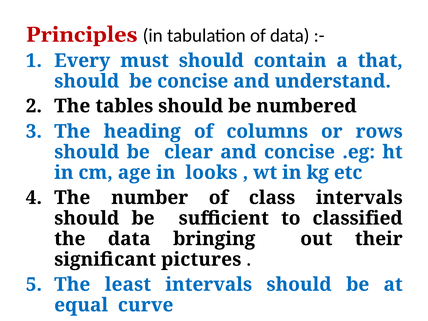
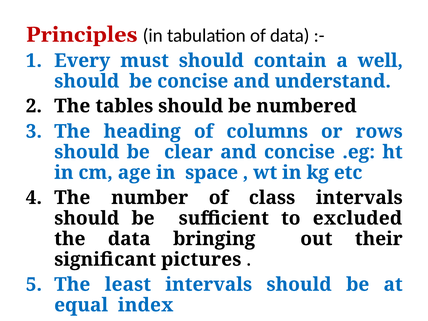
that: that -> well (380, 61)
looks: looks -> space (212, 173)
classified: classified -> excluded (357, 218)
curve: curve -> index (146, 305)
